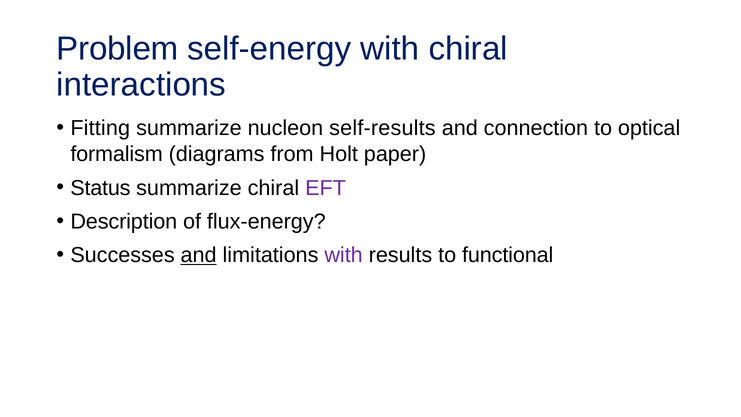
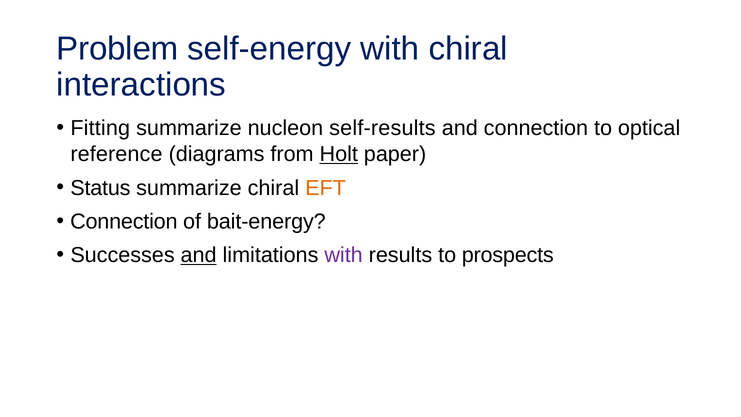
formalism: formalism -> reference (116, 154)
Holt underline: none -> present (339, 154)
EFT colour: purple -> orange (326, 188)
Description: Description -> Connection (124, 222)
flux-energy: flux-energy -> bait-energy (266, 222)
functional: functional -> prospects (508, 255)
